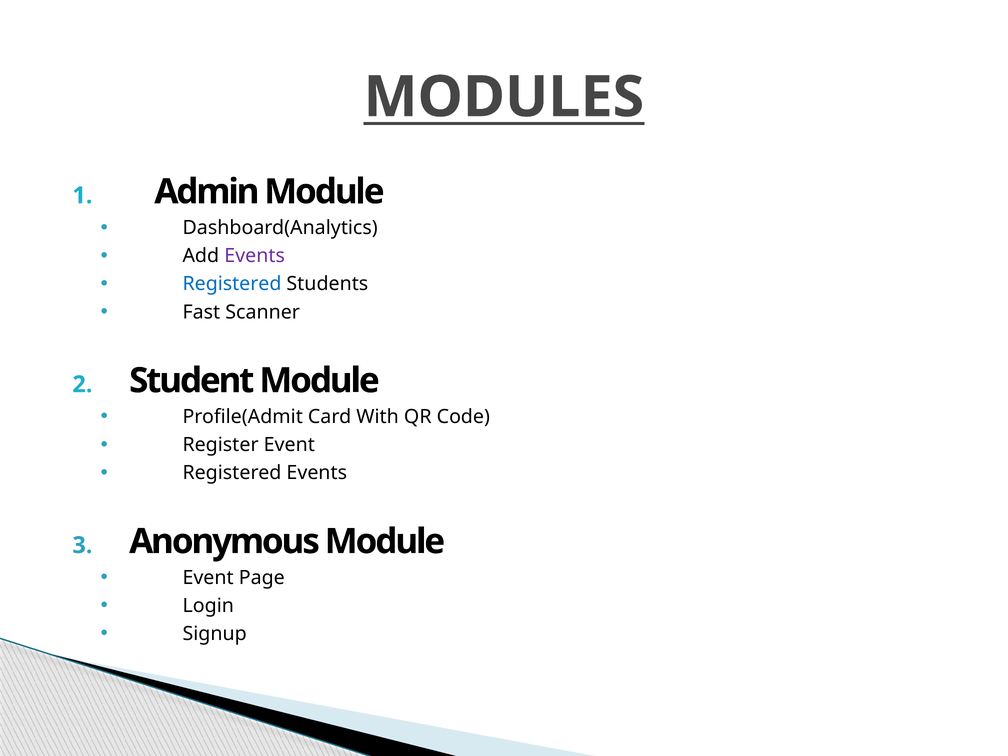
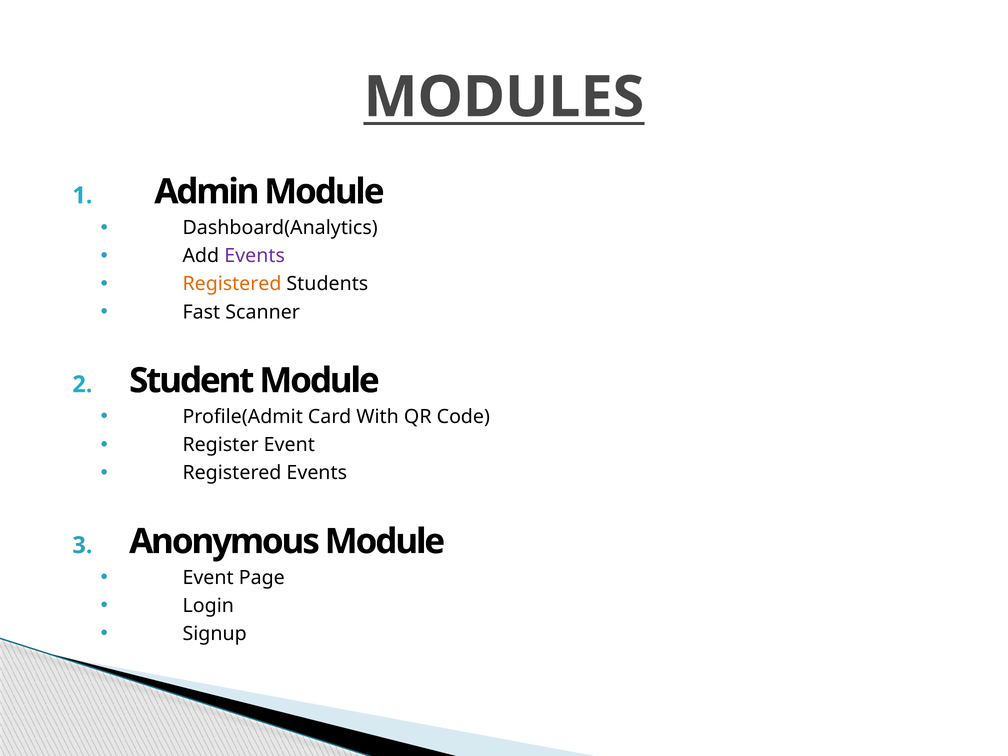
Registered colour: blue -> orange (232, 284)
